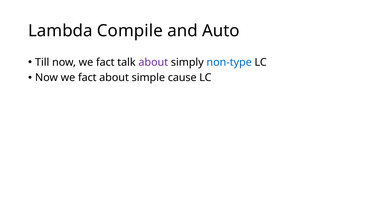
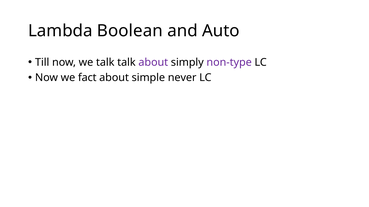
Compile: Compile -> Boolean (130, 31)
Till now we fact: fact -> talk (105, 62)
non-type colour: blue -> purple (229, 62)
cause: cause -> never (182, 78)
